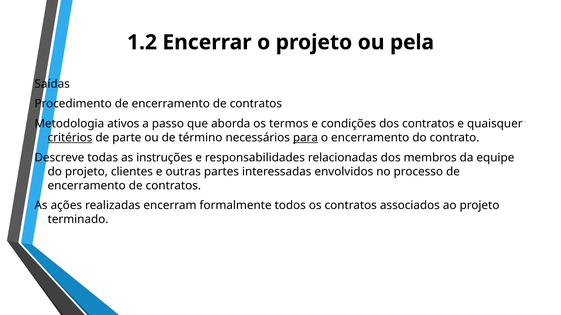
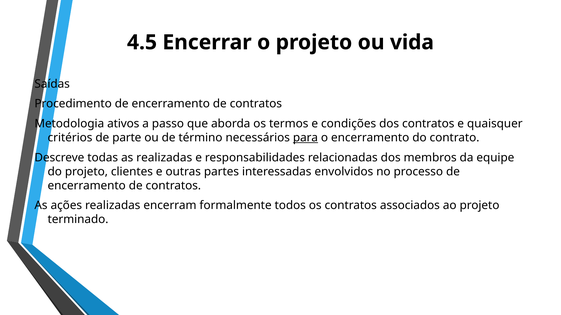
1.2: 1.2 -> 4.5 (142, 42)
pela: pela -> vida (412, 42)
critérios underline: present -> none (70, 138)
as instruções: instruções -> realizadas (164, 158)
